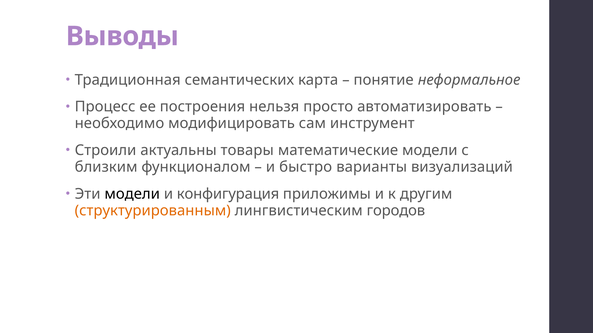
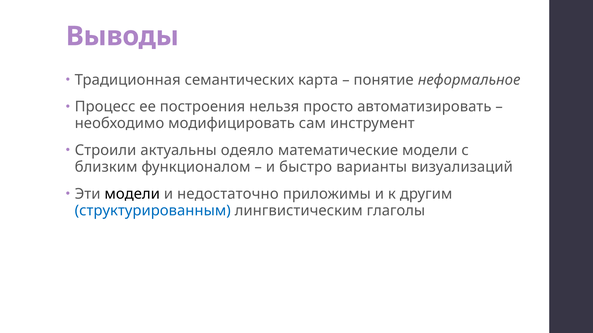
товары: товары -> одеяло (247, 150)
конфигурация: конфигурация -> недостаточно (228, 194)
структурированным colour: orange -> blue (153, 211)
городов: городов -> глаголы (396, 211)
